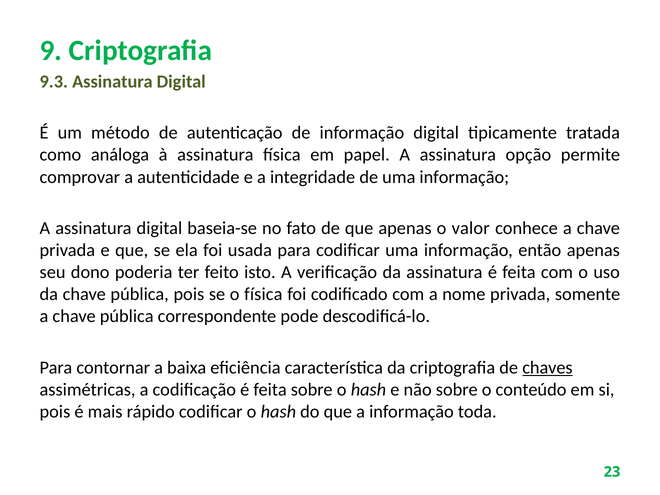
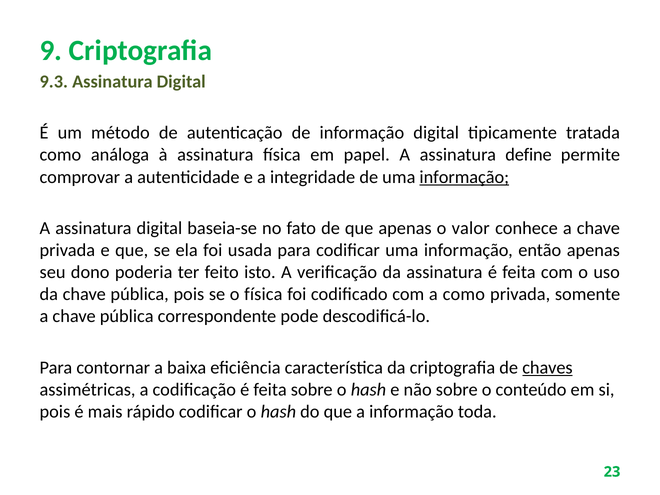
opção: opção -> define (528, 155)
informação underline: none -> present (464, 177)
a nome: nome -> como (464, 294)
